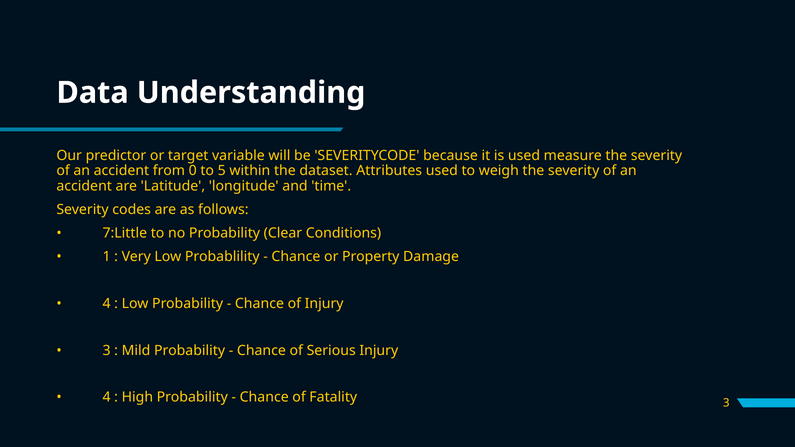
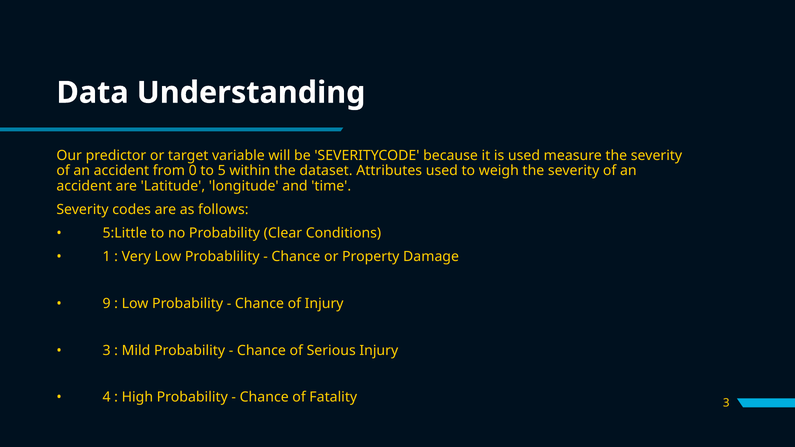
7:Little: 7:Little -> 5:Little (125, 233)
4: 4 -> 9 (107, 304)
